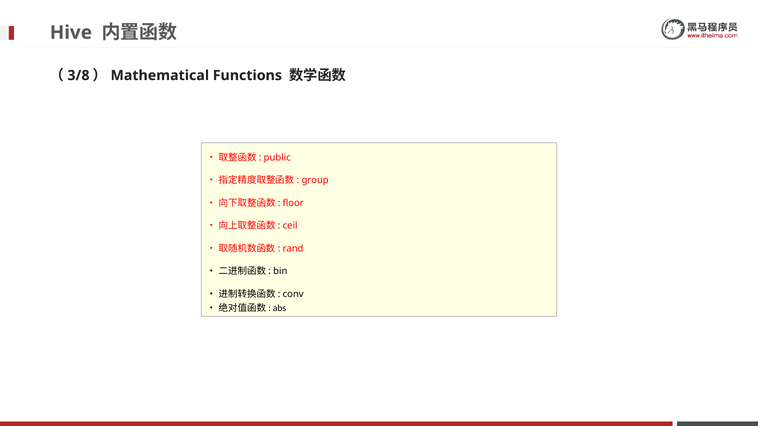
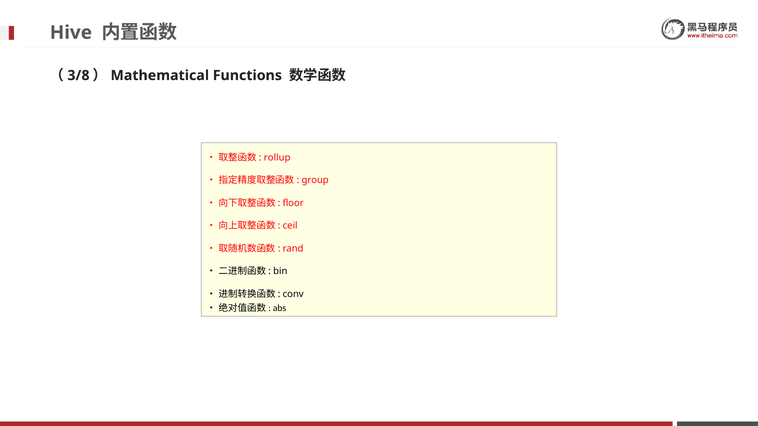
public: public -> rollup (277, 158)
